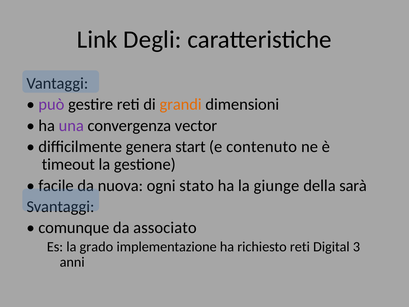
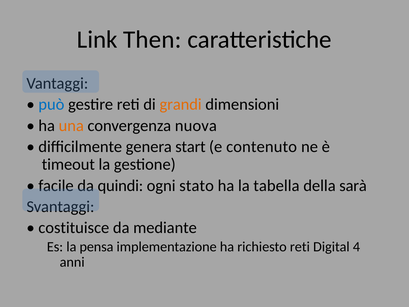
Degli: Degli -> Then (152, 40)
può colour: purple -> blue (51, 104)
una colour: purple -> orange (71, 126)
vector: vector -> nuova (196, 126)
nuova: nuova -> quindi (120, 185)
giunge: giunge -> tabella (276, 185)
comunque: comunque -> costituisce (74, 228)
associato: associato -> mediante (165, 228)
grado: grado -> pensa (96, 247)
3: 3 -> 4 (356, 247)
